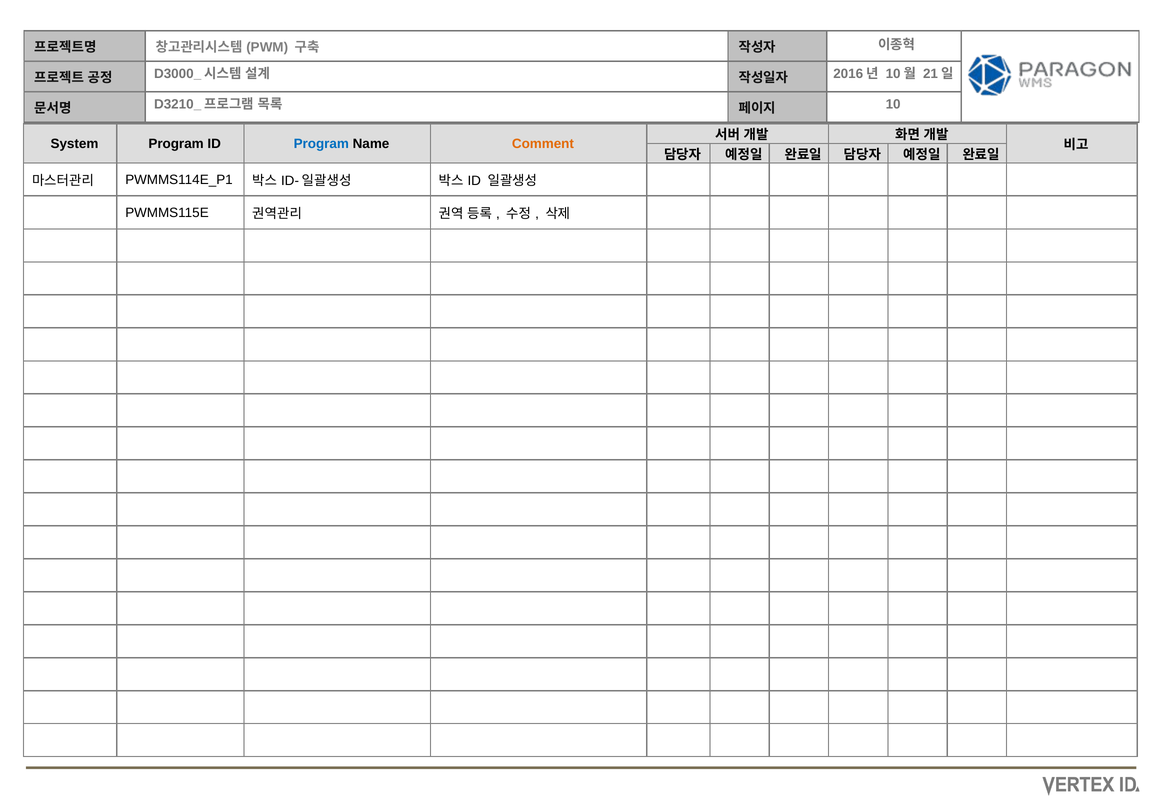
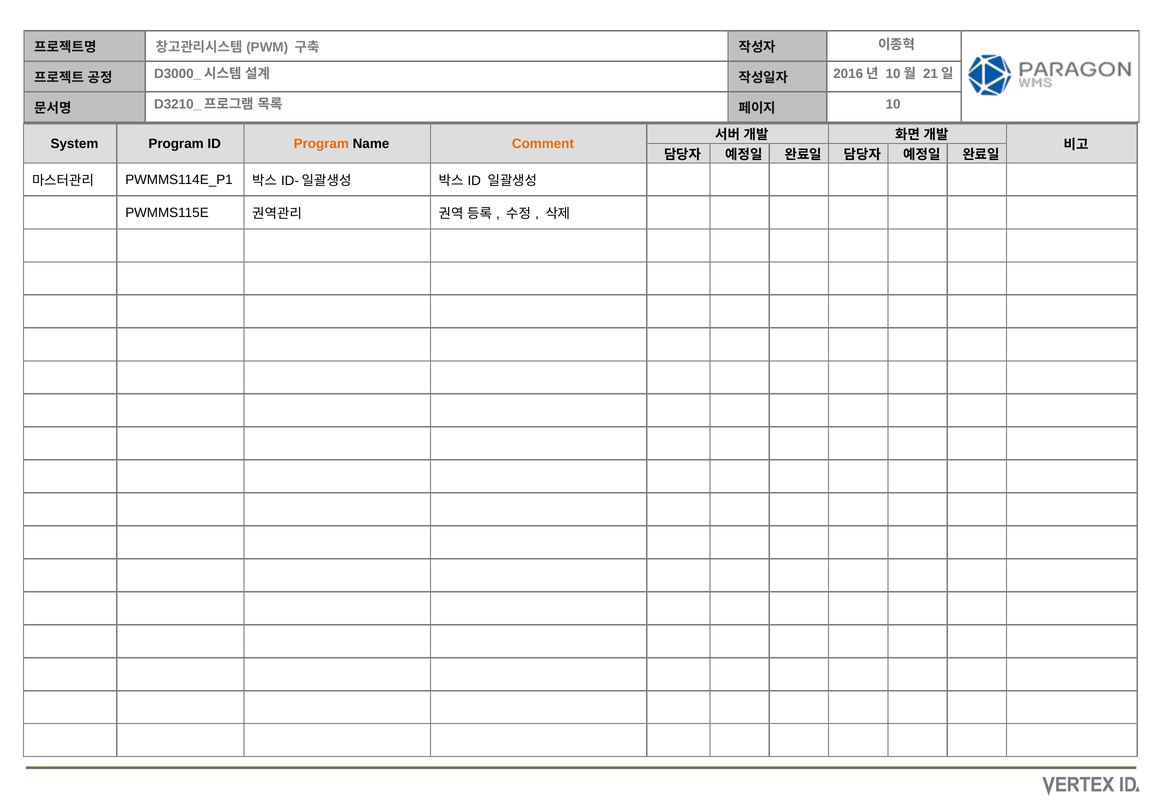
Program colour: blue -> orange (321, 144)
